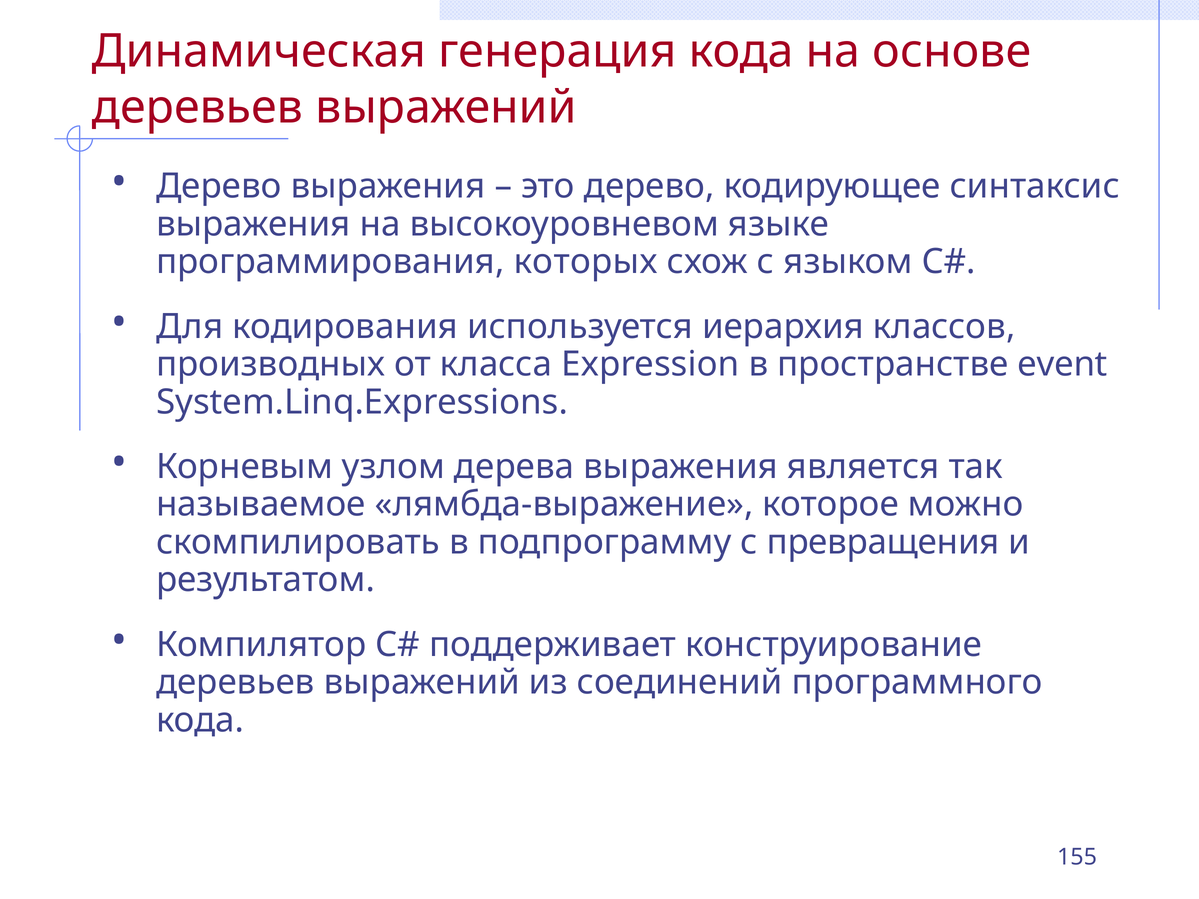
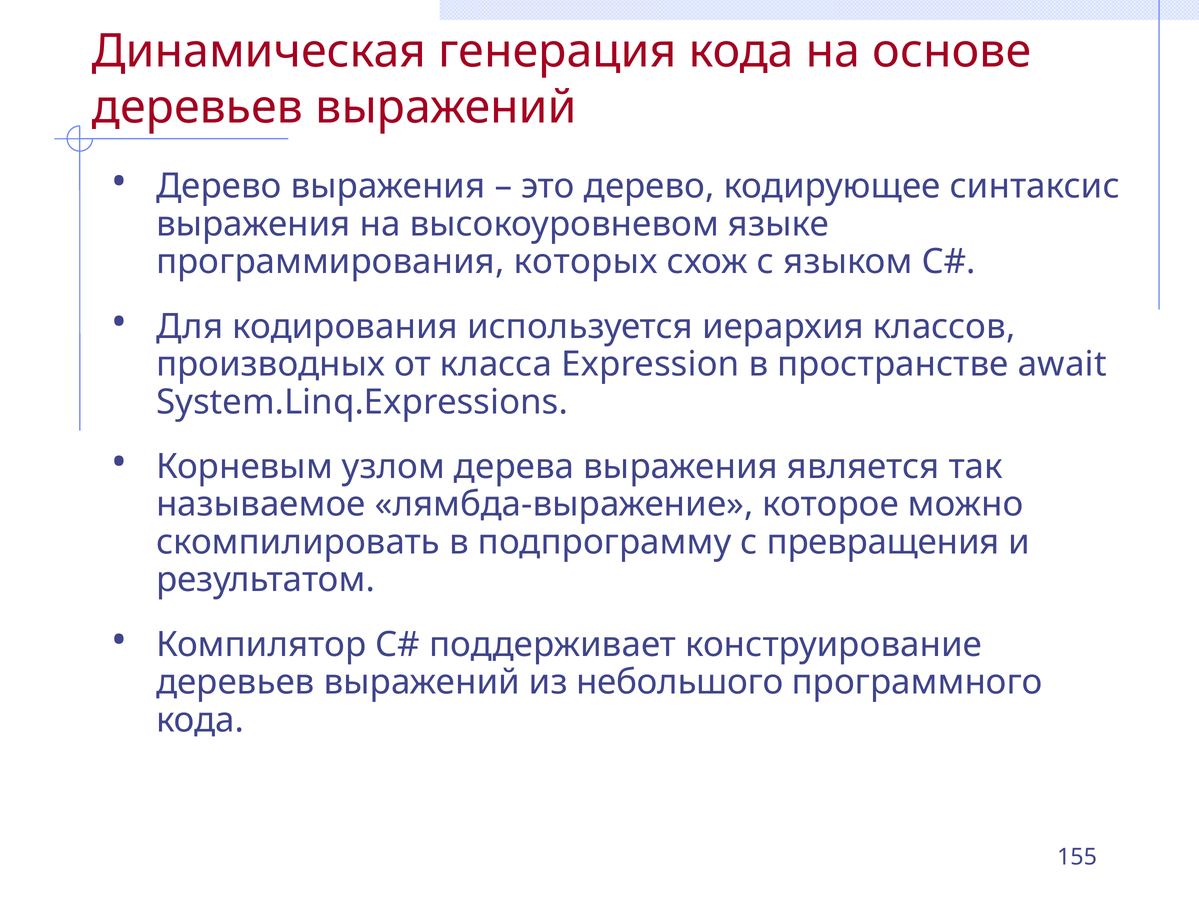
event: event -> await (1062, 364)
соединений: соединений -> небольшого (680, 683)
